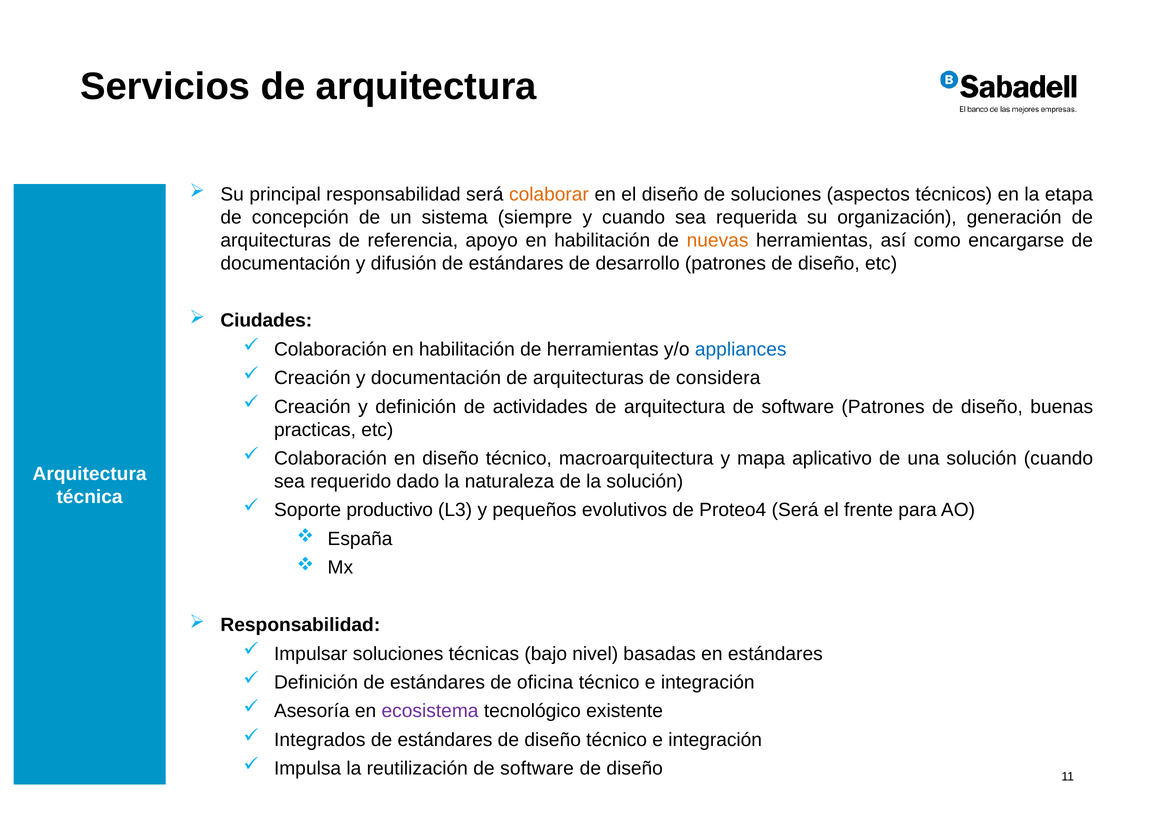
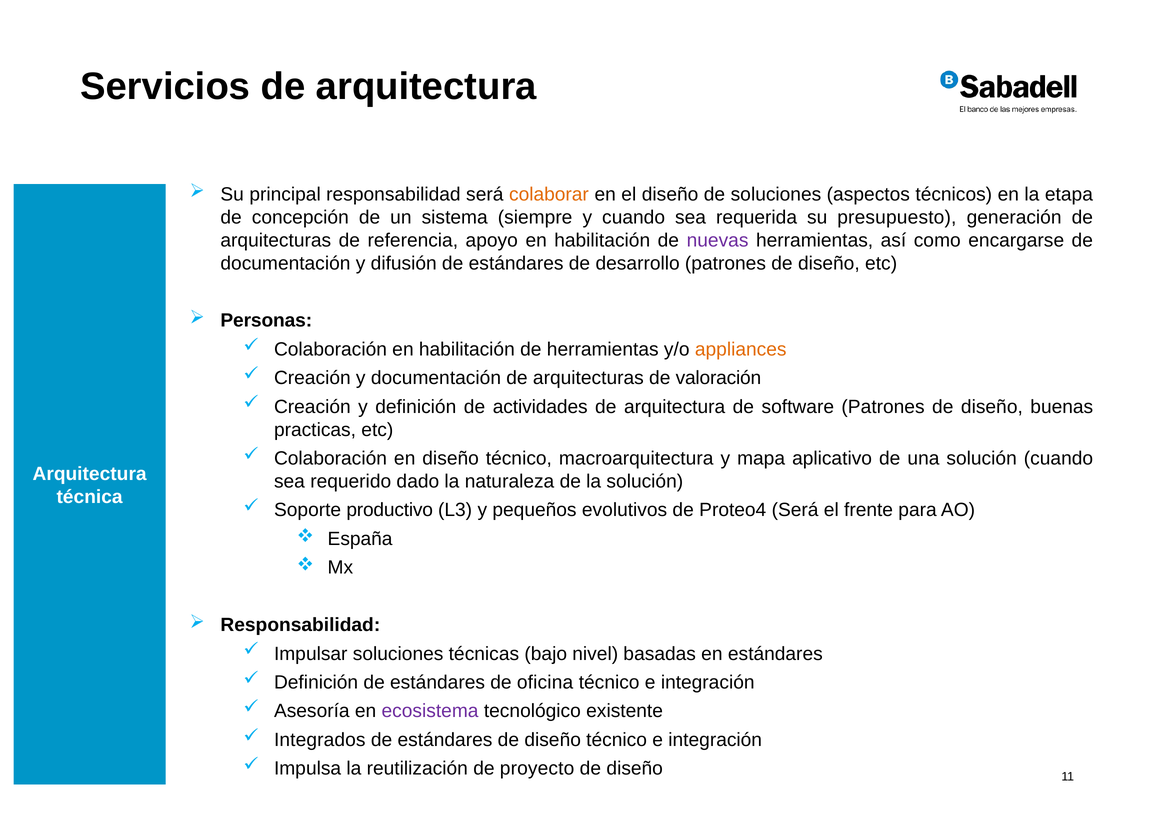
organización: organización -> presupuesto (897, 217)
nuevas colour: orange -> purple (718, 240)
Ciudades: Ciudades -> Personas (266, 321)
appliances colour: blue -> orange (741, 350)
considera: considera -> valoración (718, 378)
reutilización de software: software -> proyecto (537, 769)
